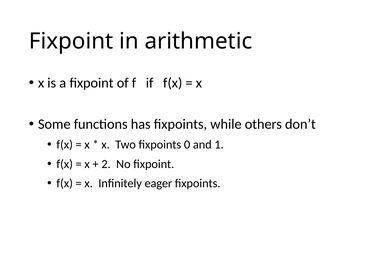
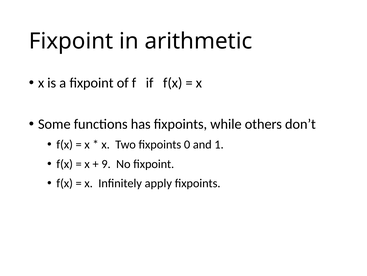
2: 2 -> 9 (106, 164)
eager: eager -> apply (158, 183)
